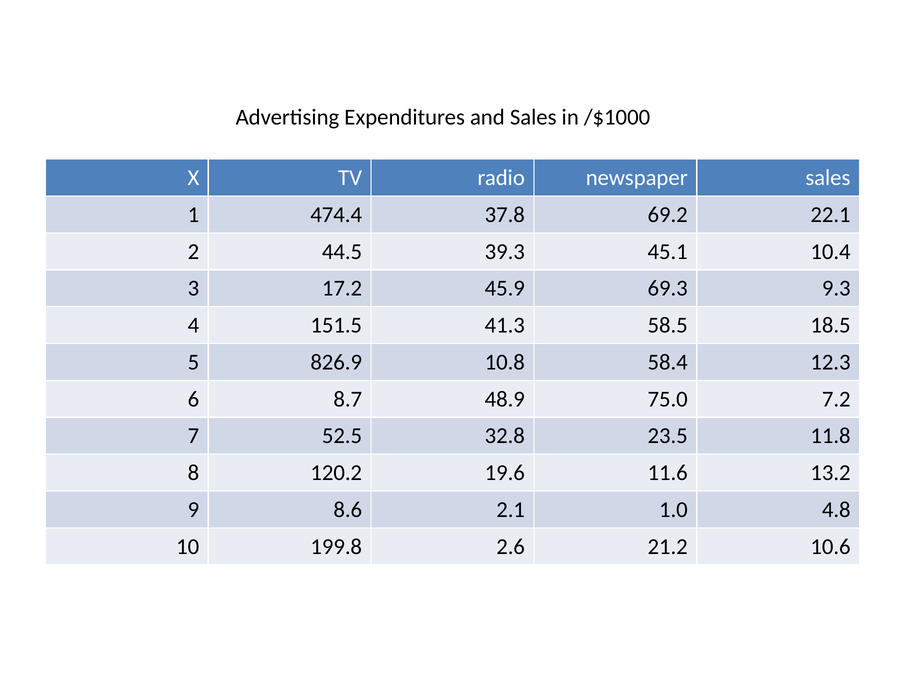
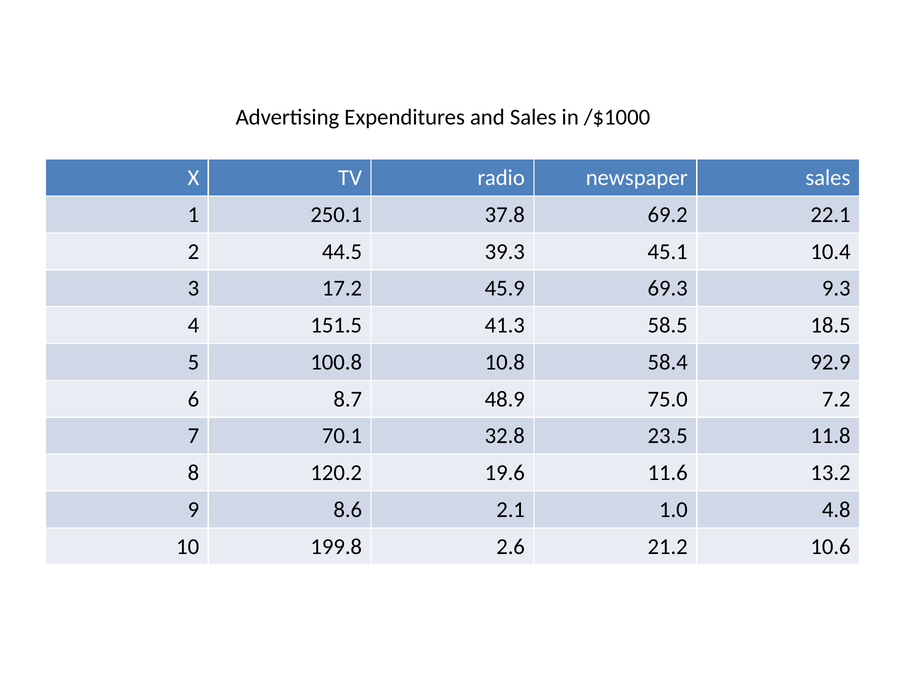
474.4: 474.4 -> 250.1 (336, 215)
826.9: 826.9 -> 100.8 (336, 362)
12.3: 12.3 -> 92.9 (830, 362)
52.5: 52.5 -> 70.1 (342, 436)
